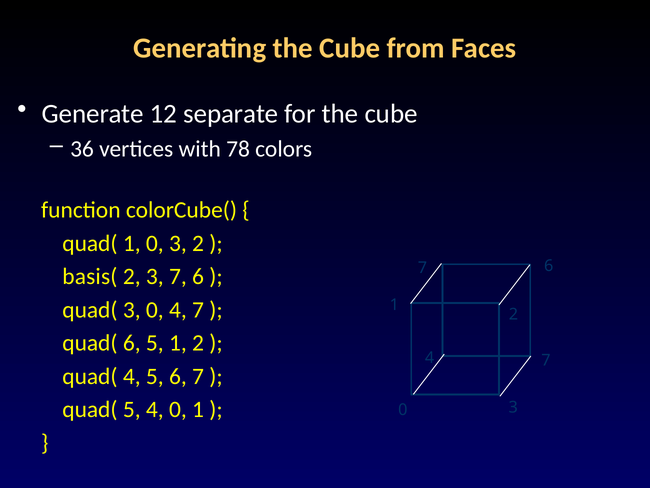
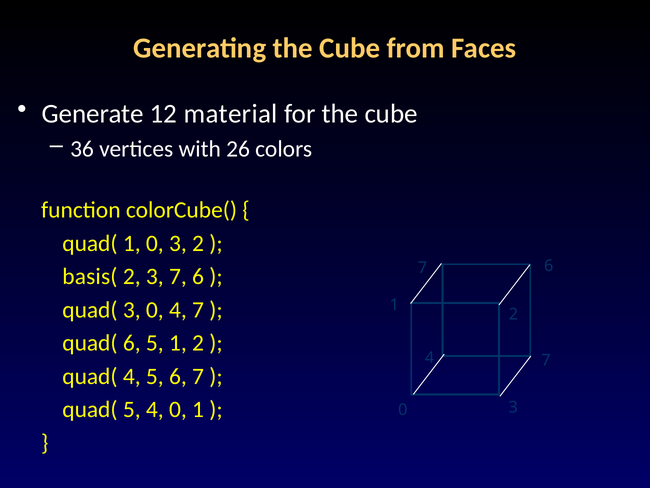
separate: separate -> material (231, 113)
78: 78 -> 26 (238, 149)
